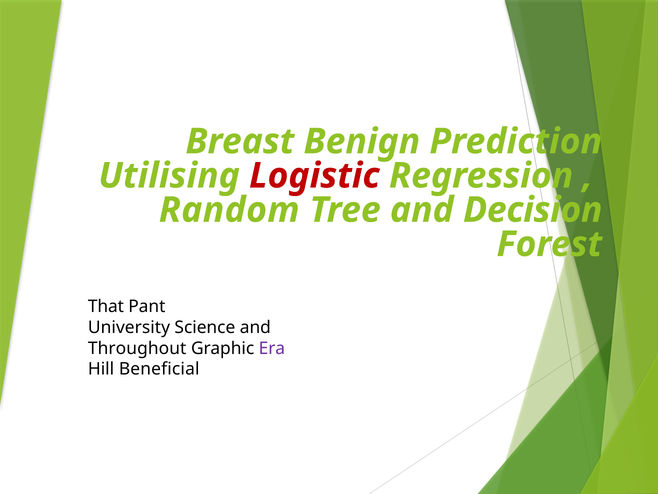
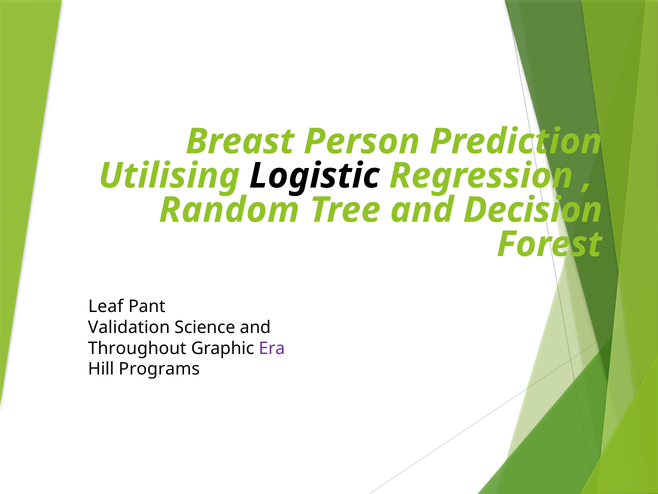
Benign: Benign -> Person (362, 141)
Logistic colour: red -> black (314, 176)
That: That -> Leaf (106, 306)
University: University -> Validation (129, 327)
Beneficial: Beneficial -> Programs (159, 369)
